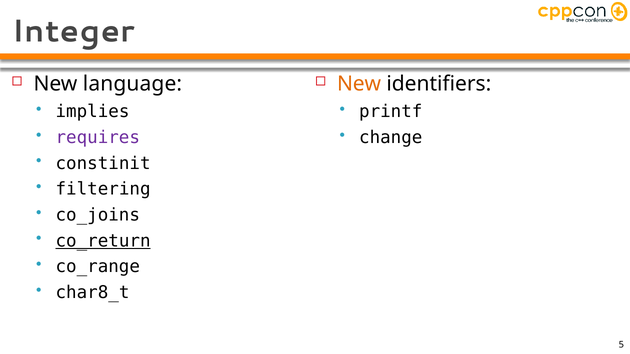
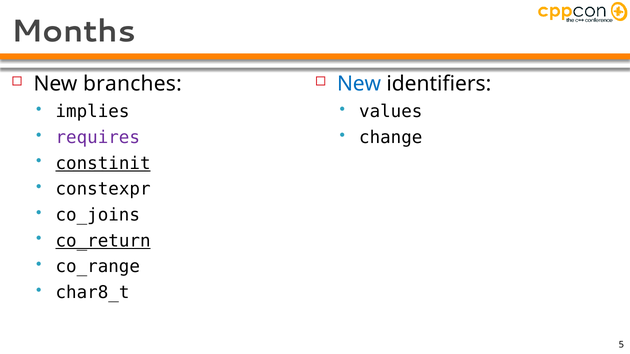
Integer: Integer -> Months (74, 31)
language: language -> branches (132, 84)
New colour: orange -> blue (359, 84)
printf: printf -> values (391, 112)
constinit underline: none -> present (103, 164)
filtering: filtering -> constexpr (103, 189)
